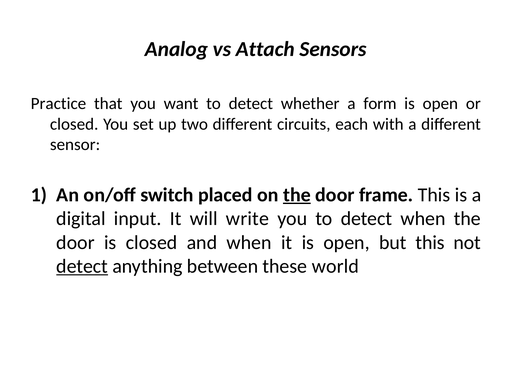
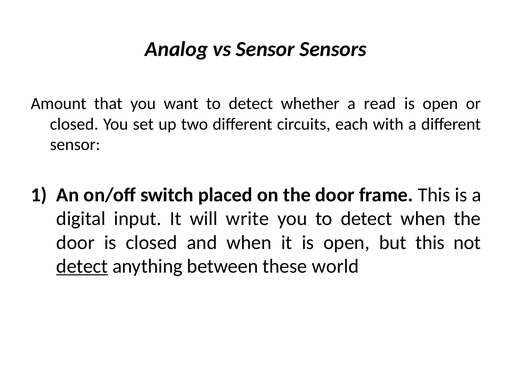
vs Attach: Attach -> Sensor (265, 49)
Practice: Practice -> Amount (59, 104)
form: form -> read (380, 104)
the underline: present -> none (297, 195)
